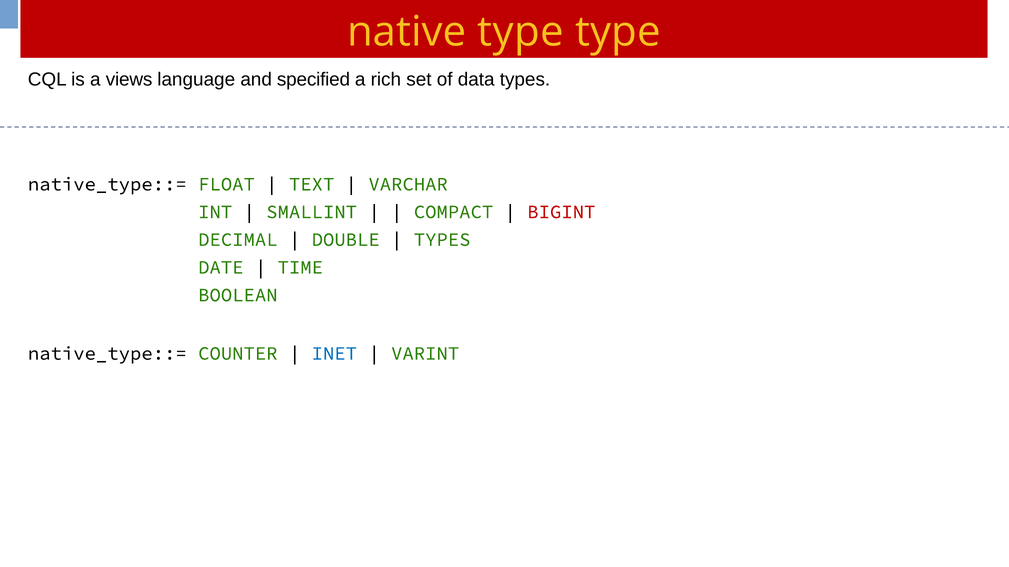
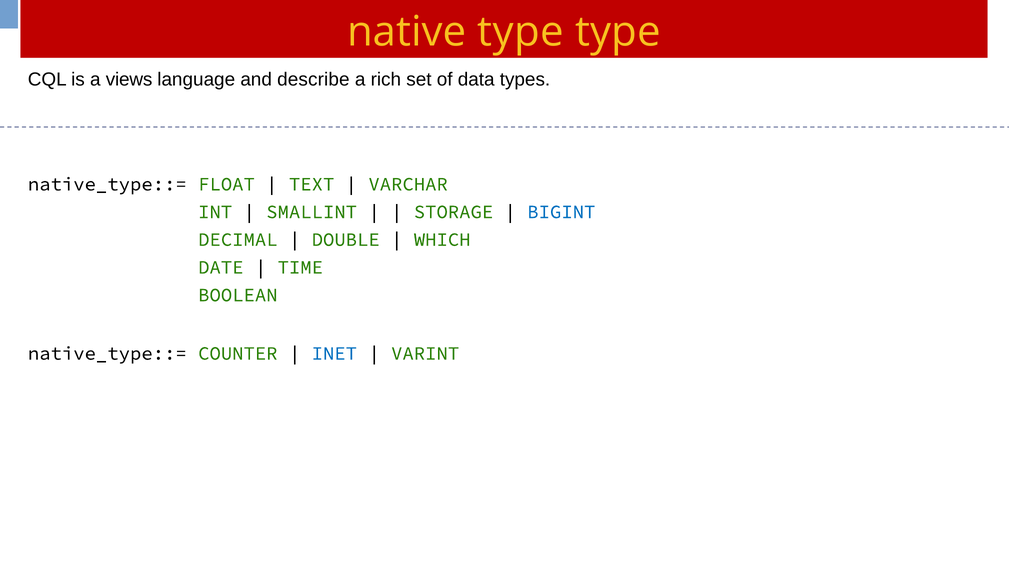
specified: specified -> describe (313, 79)
COMPACT: COMPACT -> STORAGE (454, 212)
BIGINT colour: red -> blue (561, 212)
TYPES: TYPES -> WHICH (442, 240)
